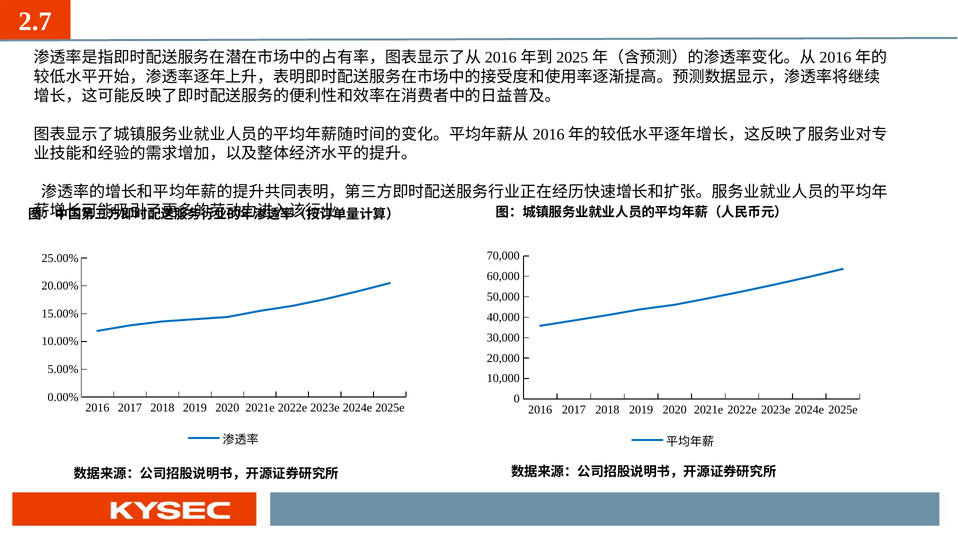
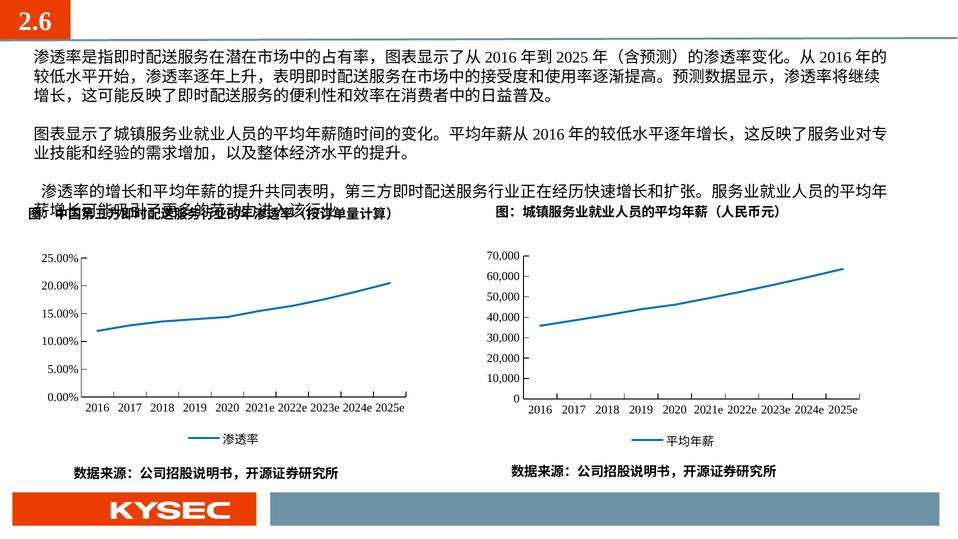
2.7: 2.7 -> 2.6 (35, 22)
